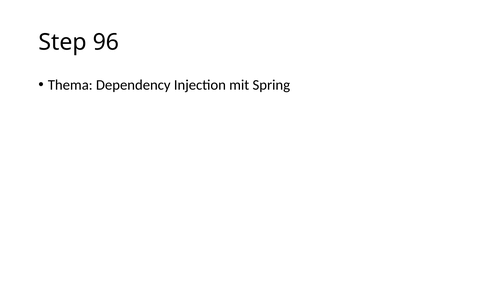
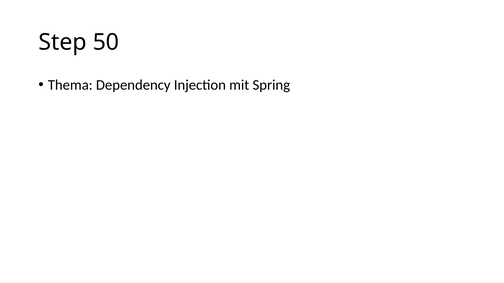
96: 96 -> 50 (106, 42)
